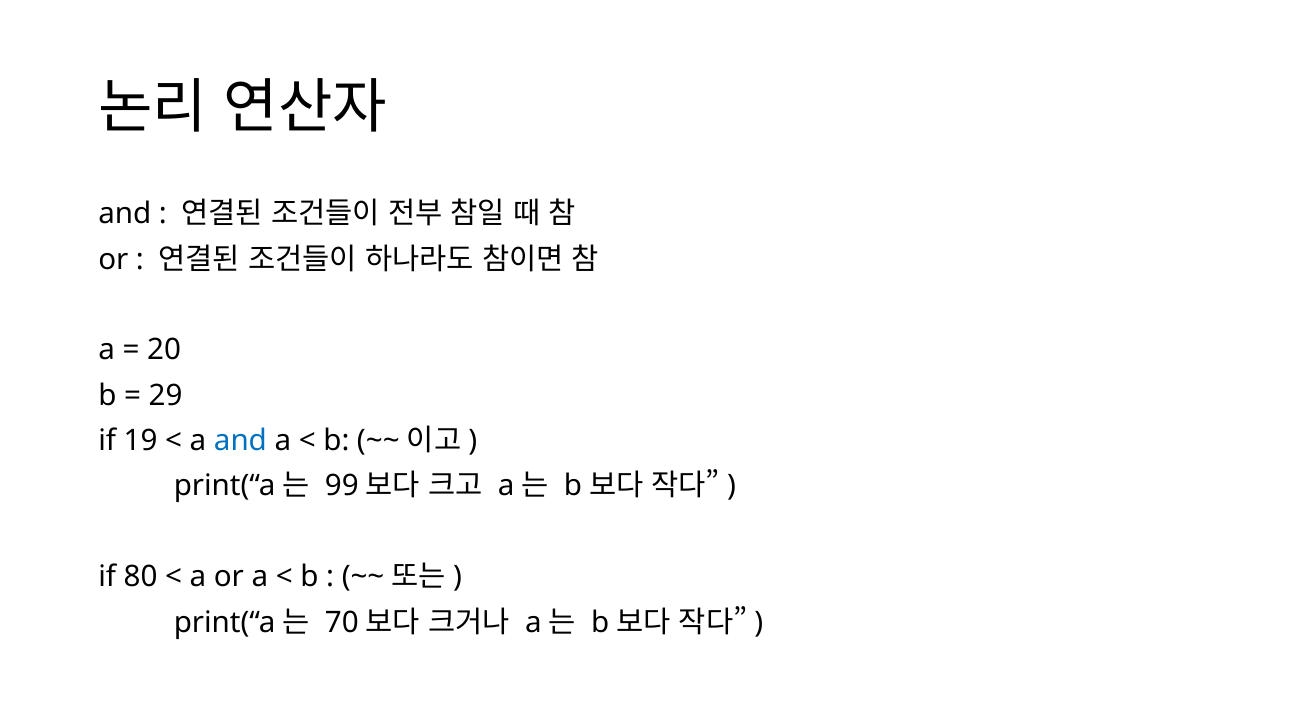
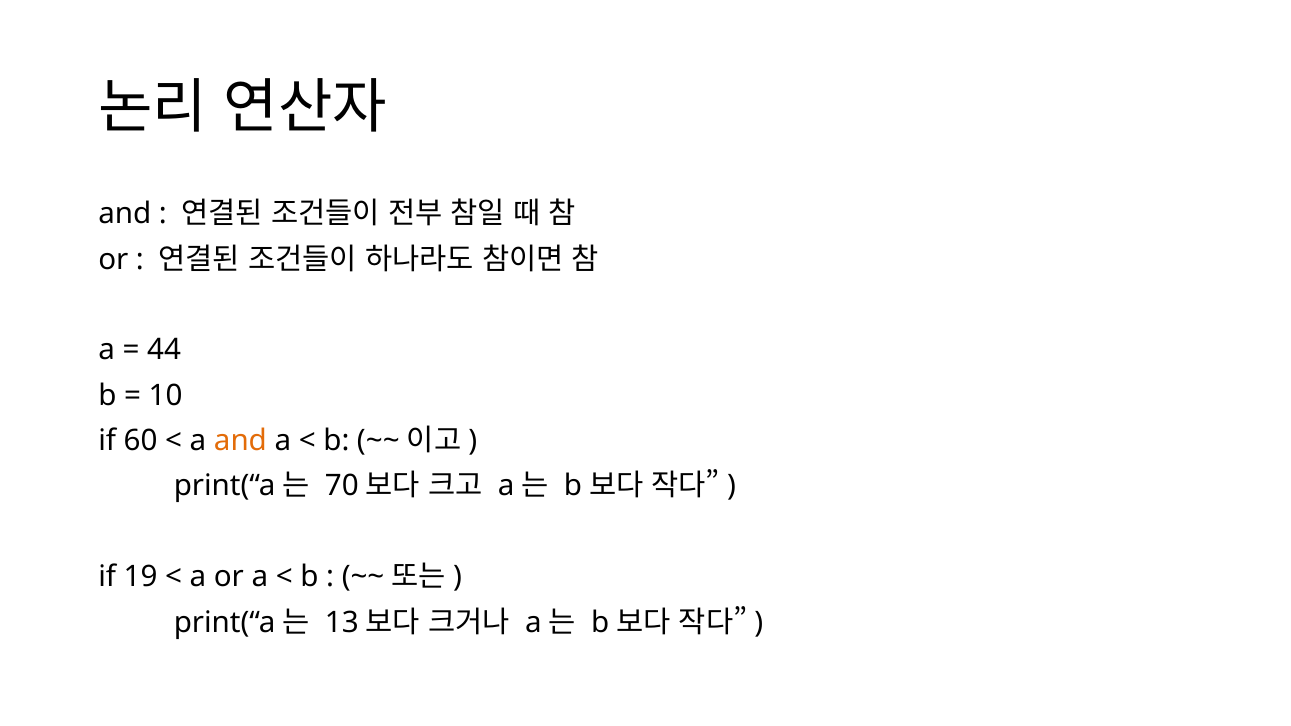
20: 20 -> 44 (164, 350)
29: 29 -> 10 (166, 395)
19: 19 -> 60 (141, 441)
and colour: blue -> orange (240, 441)
99: 99 -> 70 (342, 486)
80: 80 -> 19 (141, 577)
70: 70 -> 13 (342, 622)
